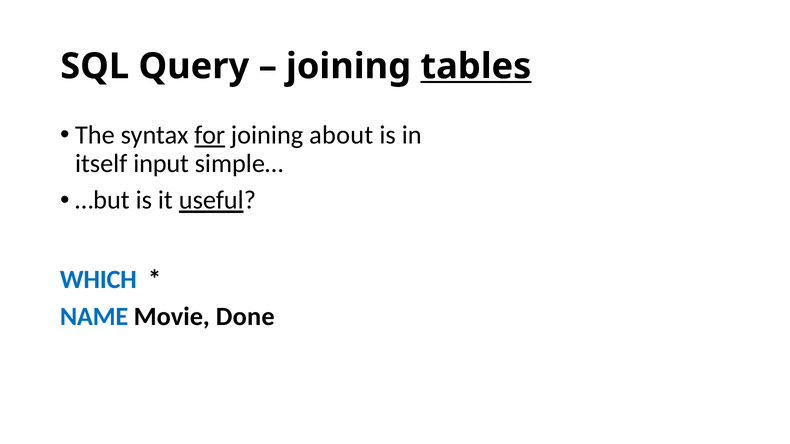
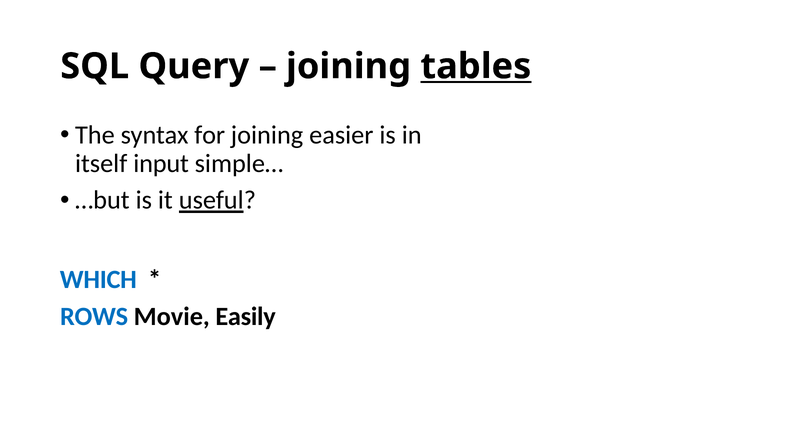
for underline: present -> none (210, 135)
about: about -> easier (341, 135)
NAME: NAME -> ROWS (94, 317)
Done: Done -> Easily (246, 317)
